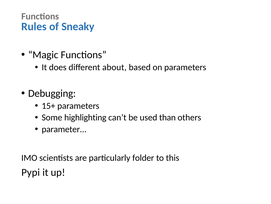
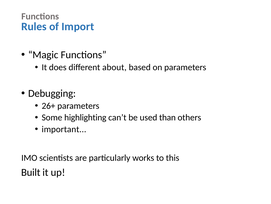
Sneaky: Sneaky -> Import (78, 26)
15+: 15+ -> 26+ (48, 106)
parameter: parameter -> important (64, 129)
folder: folder -> works (143, 157)
Pypi: Pypi -> Built (31, 172)
